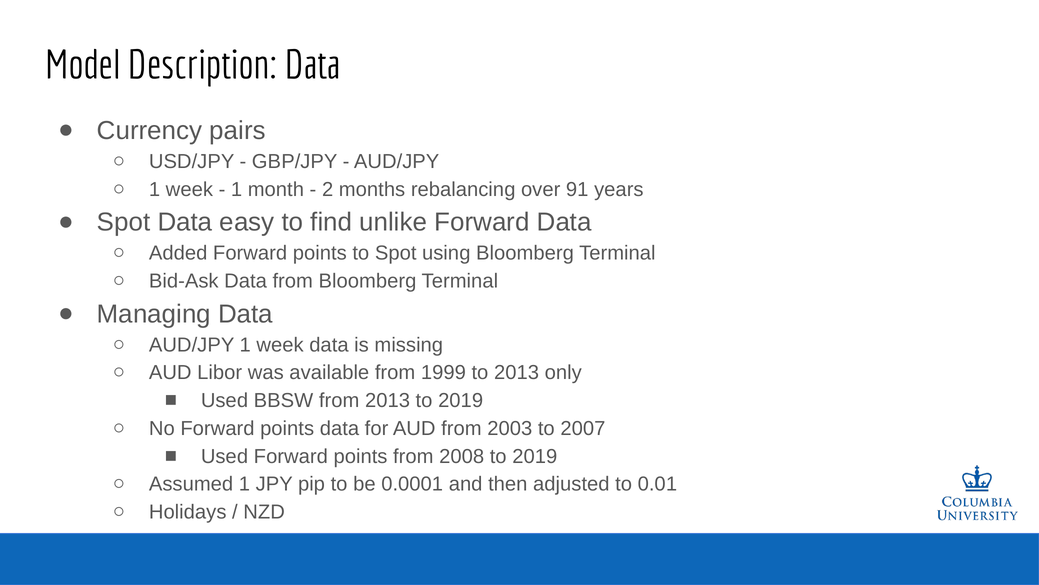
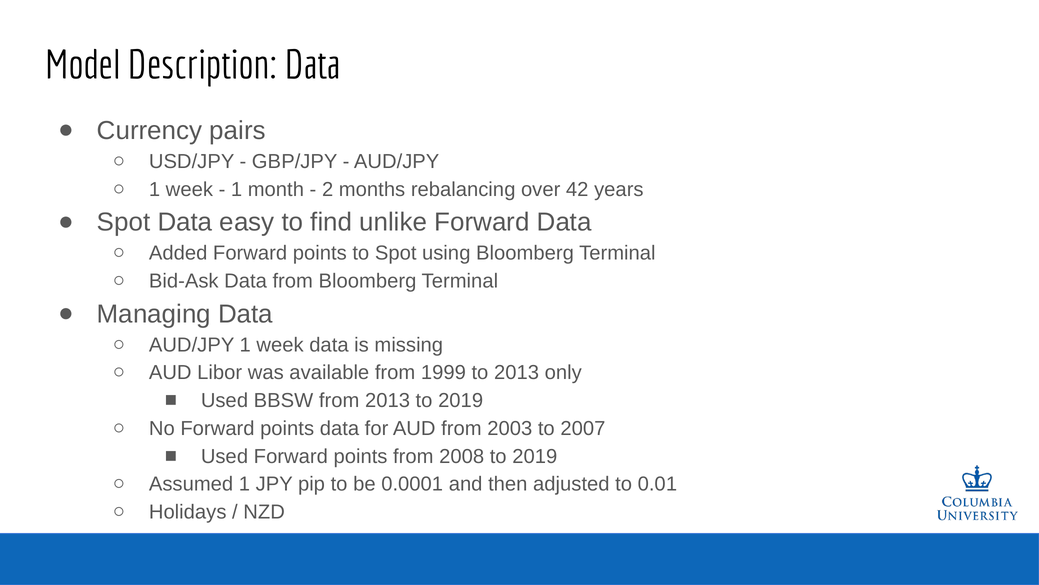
91: 91 -> 42 (577, 189)
